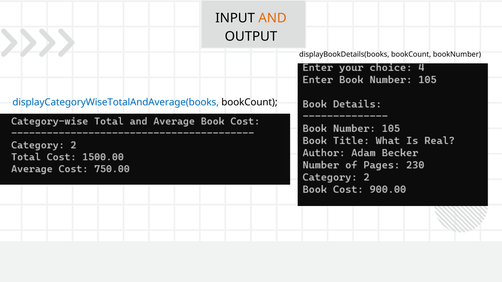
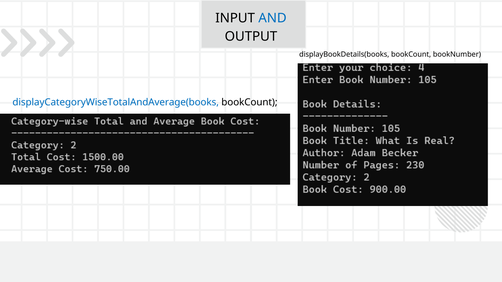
AND colour: orange -> blue (273, 18)
